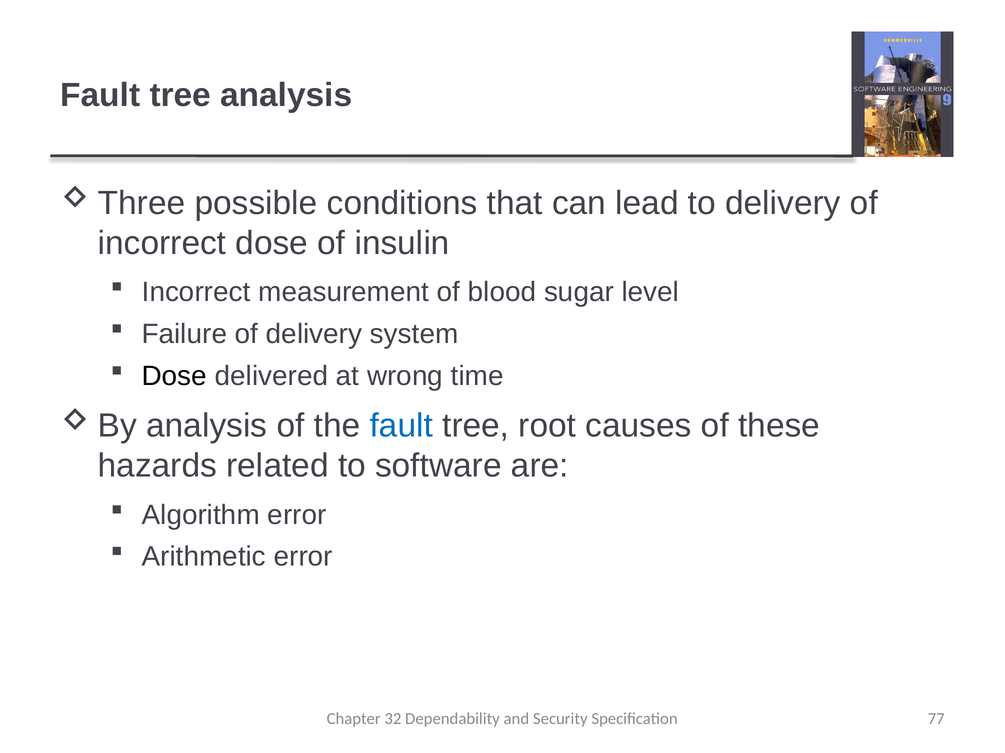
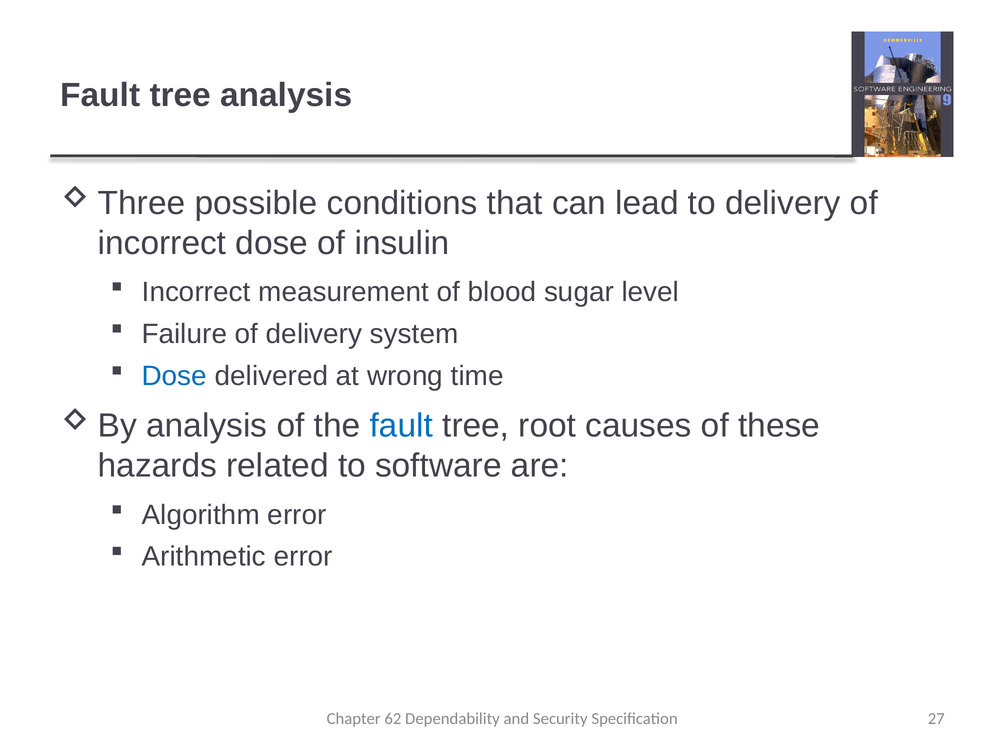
Dose colour: black -> blue (174, 376)
32: 32 -> 62 (393, 720)
77: 77 -> 27 (936, 720)
